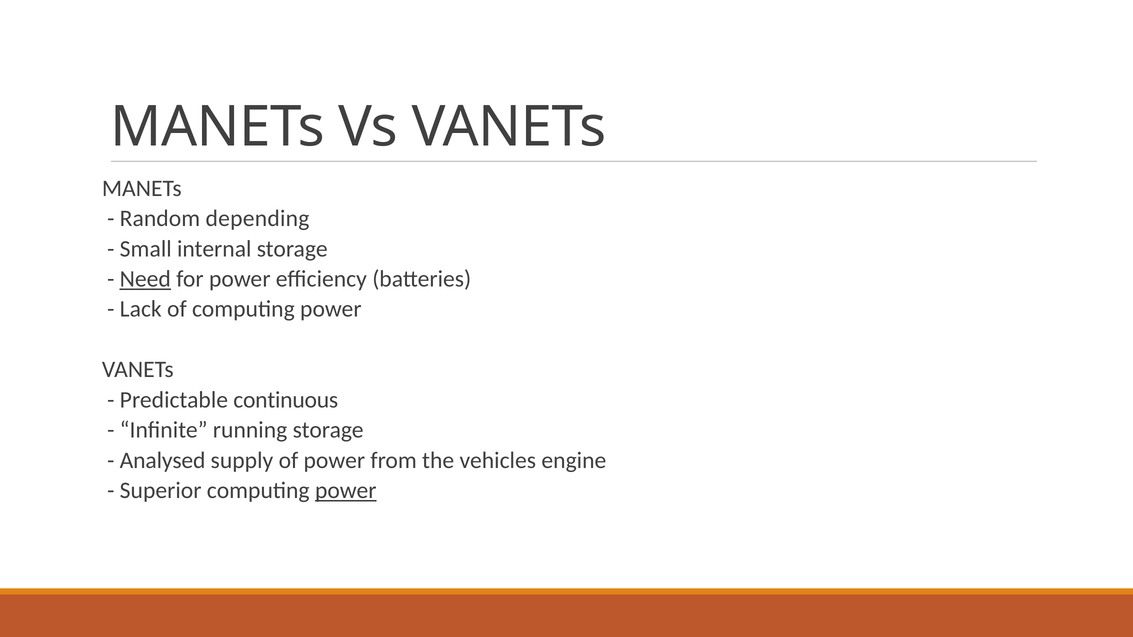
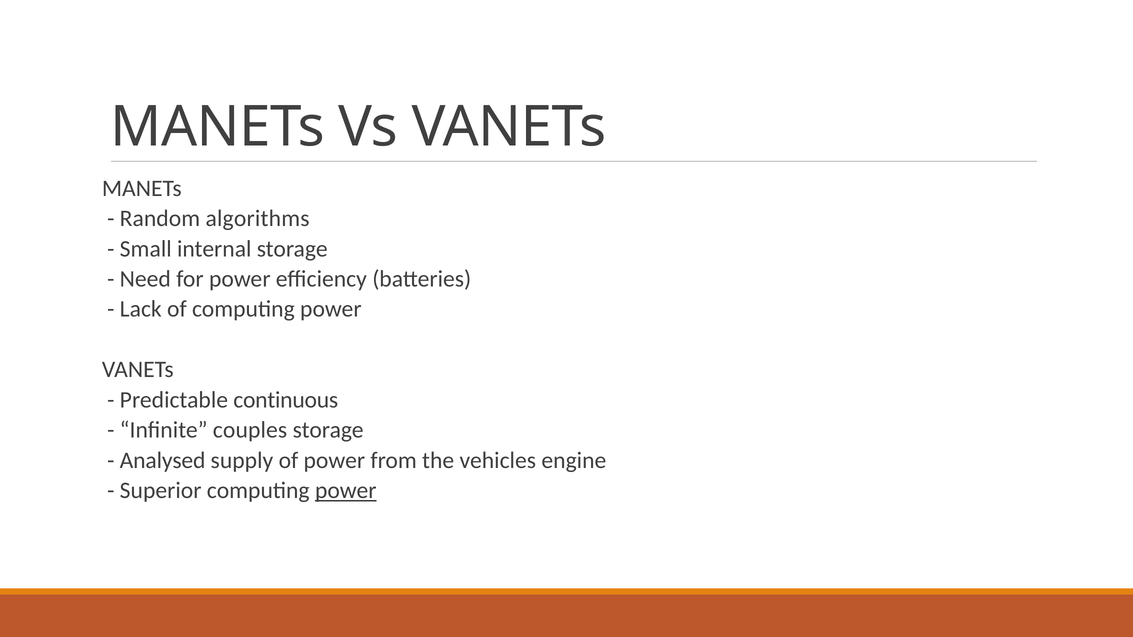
depending: depending -> algorithms (258, 219)
Need underline: present -> none (145, 279)
running: running -> couples (250, 430)
